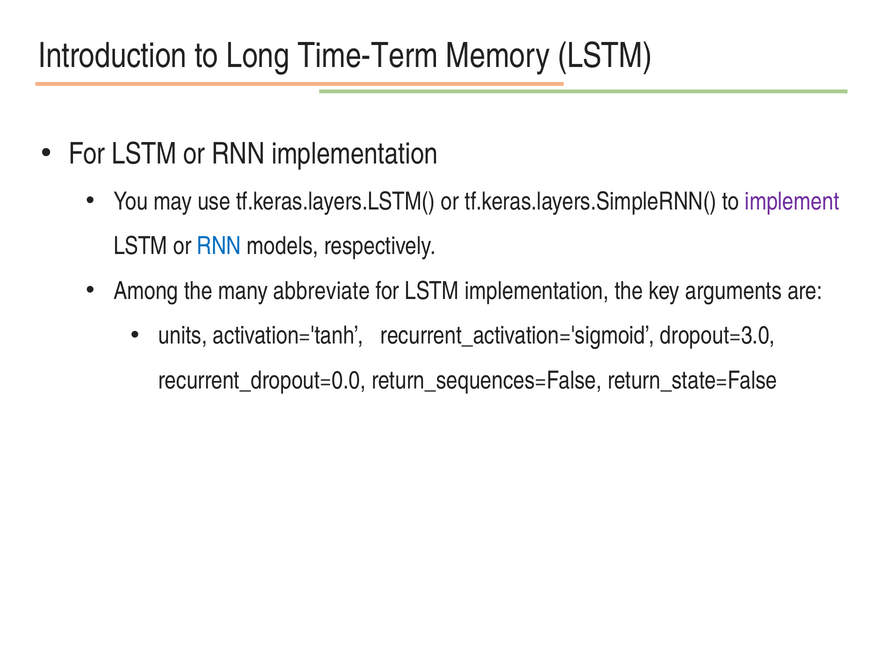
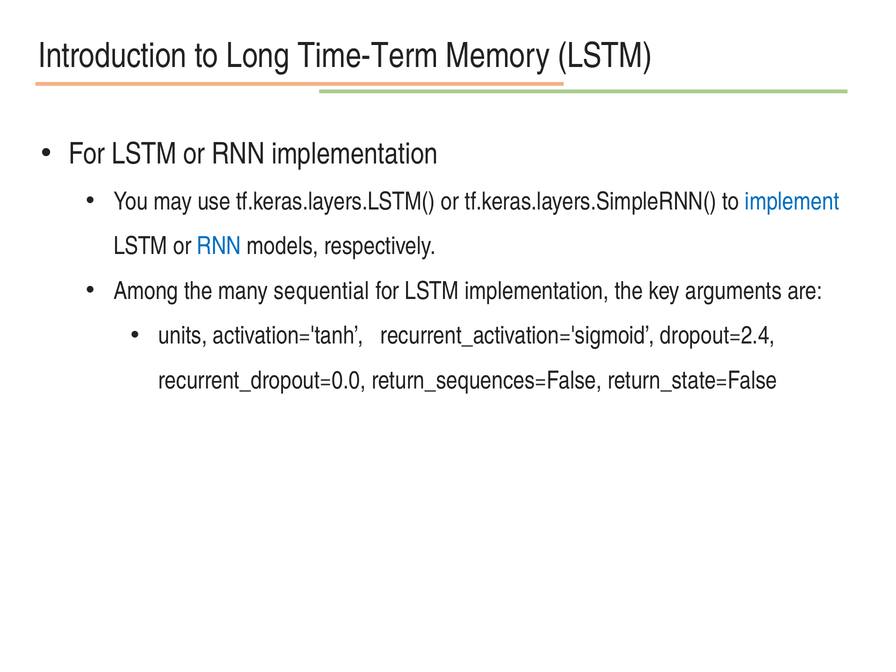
implement colour: purple -> blue (792, 201)
abbreviate: abbreviate -> sequential (322, 291)
dropout=3.0: dropout=3.0 -> dropout=2.4 (718, 336)
